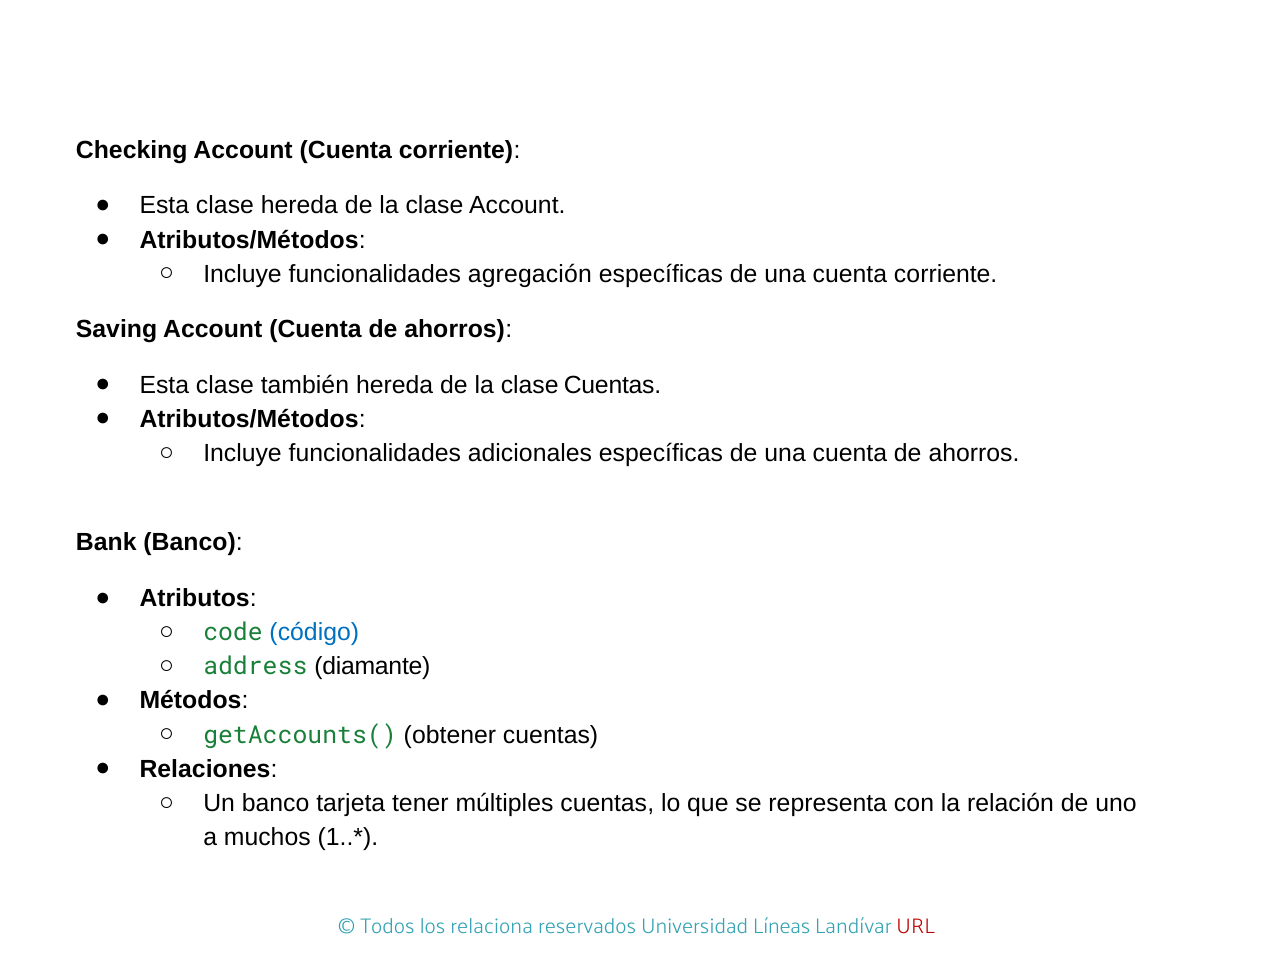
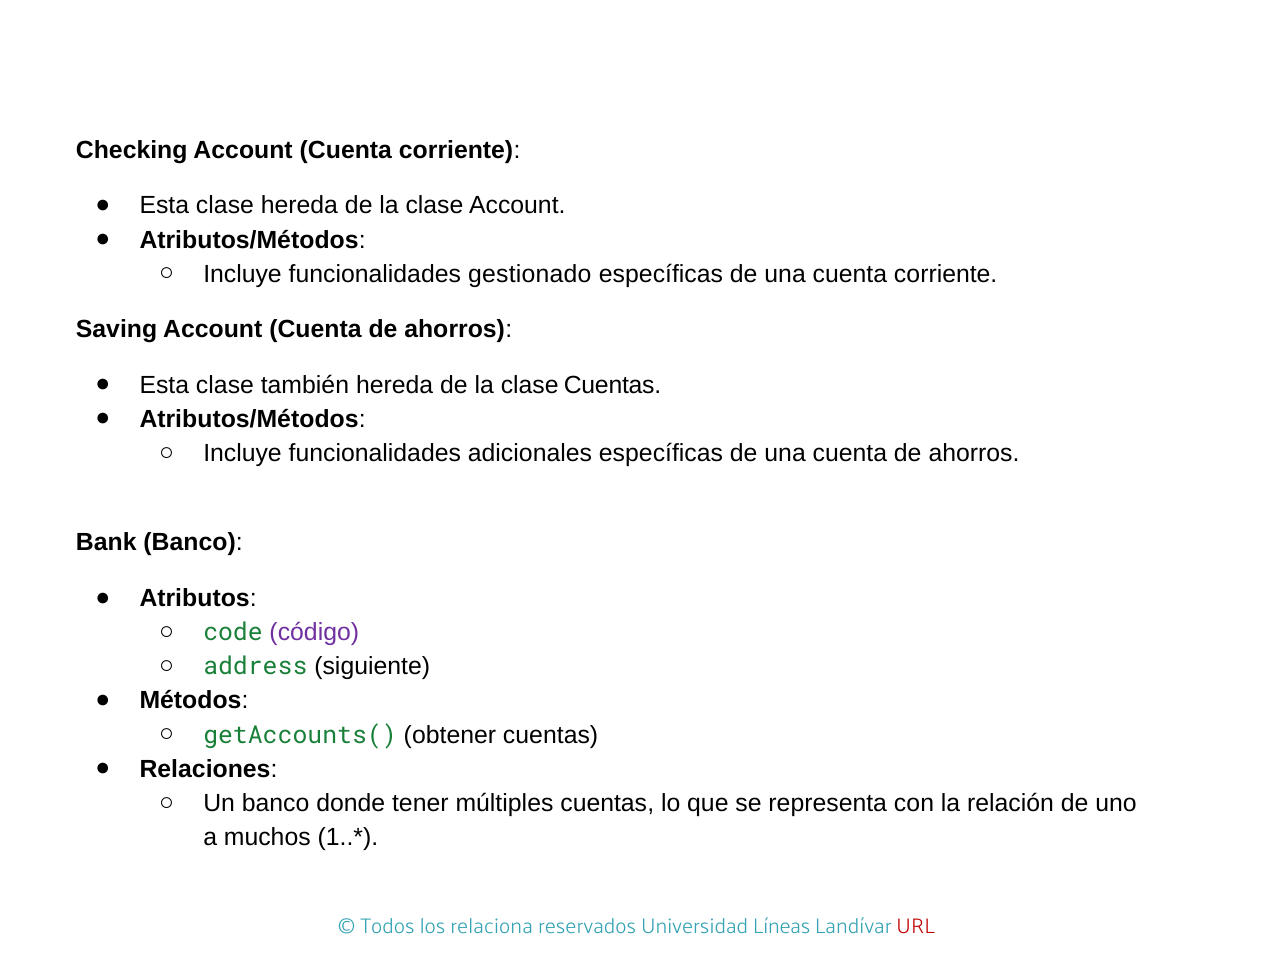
agregación: agregación -> gestionado (530, 274)
código colour: blue -> purple (314, 632)
diamante: diamante -> siguiente (372, 666)
tarjeta: tarjeta -> donde (351, 803)
